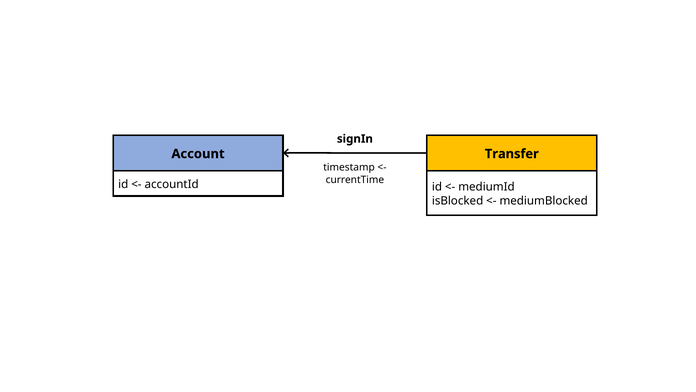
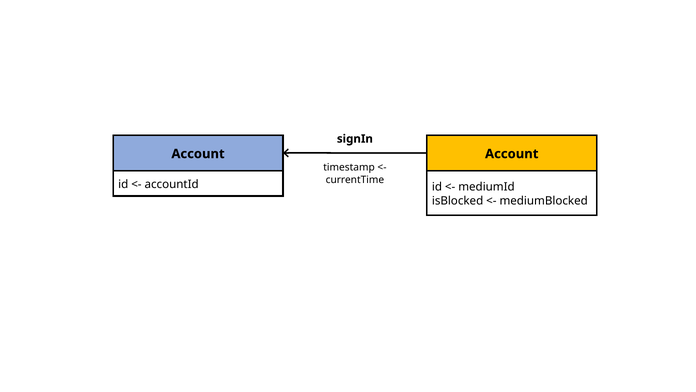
Transfer: Transfer -> Account (512, 154)
